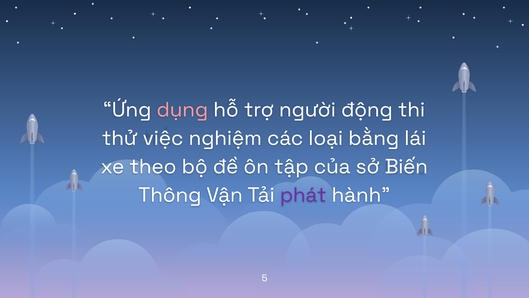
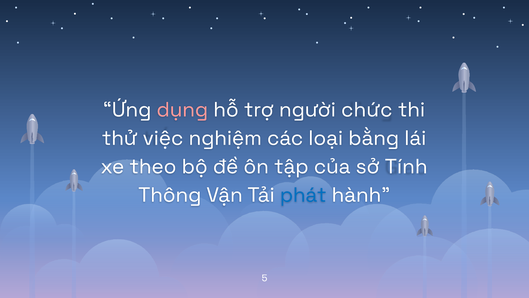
động: động -> chức (367, 109)
Biến: Biến -> Tính (406, 166)
phát colour: purple -> blue (303, 195)
